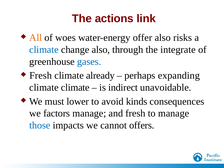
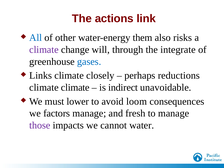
All colour: orange -> blue (36, 38)
woes: woes -> other (66, 38)
offer: offer -> them (143, 38)
climate colour: blue -> purple (44, 50)
change also: also -> will (101, 50)
Fresh: Fresh -> Links (41, 76)
already: already -> closely (100, 76)
expanding: expanding -> reductions (179, 76)
kinds: kinds -> loom (137, 101)
those colour: blue -> purple (40, 125)
offers: offers -> water (142, 125)
